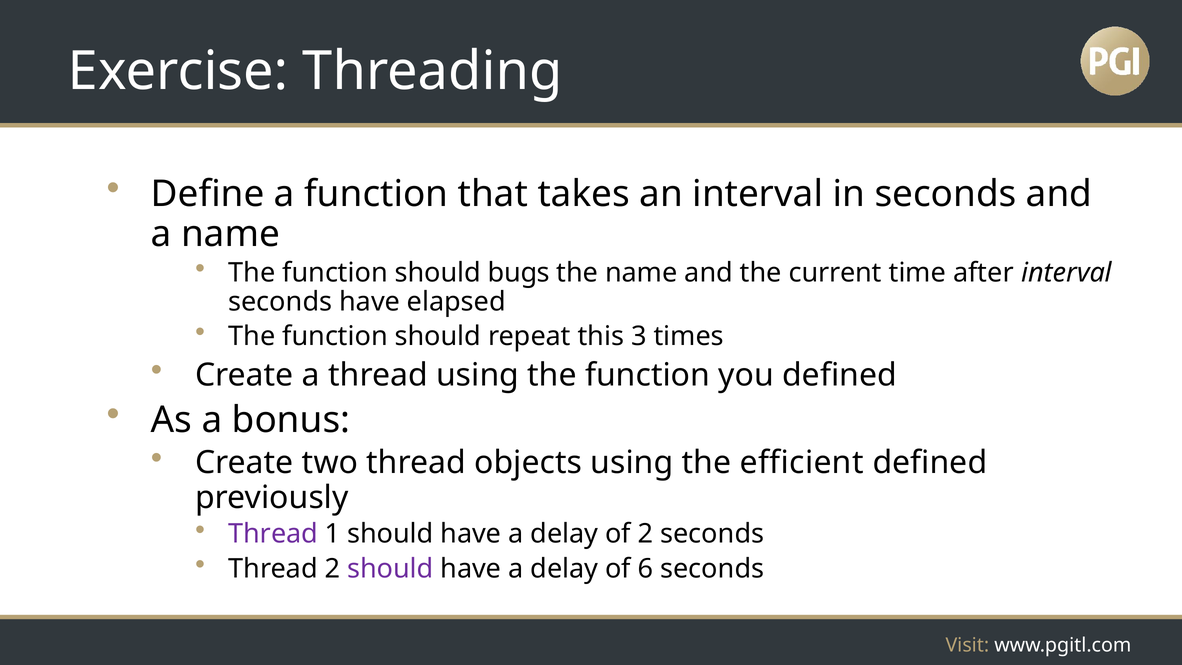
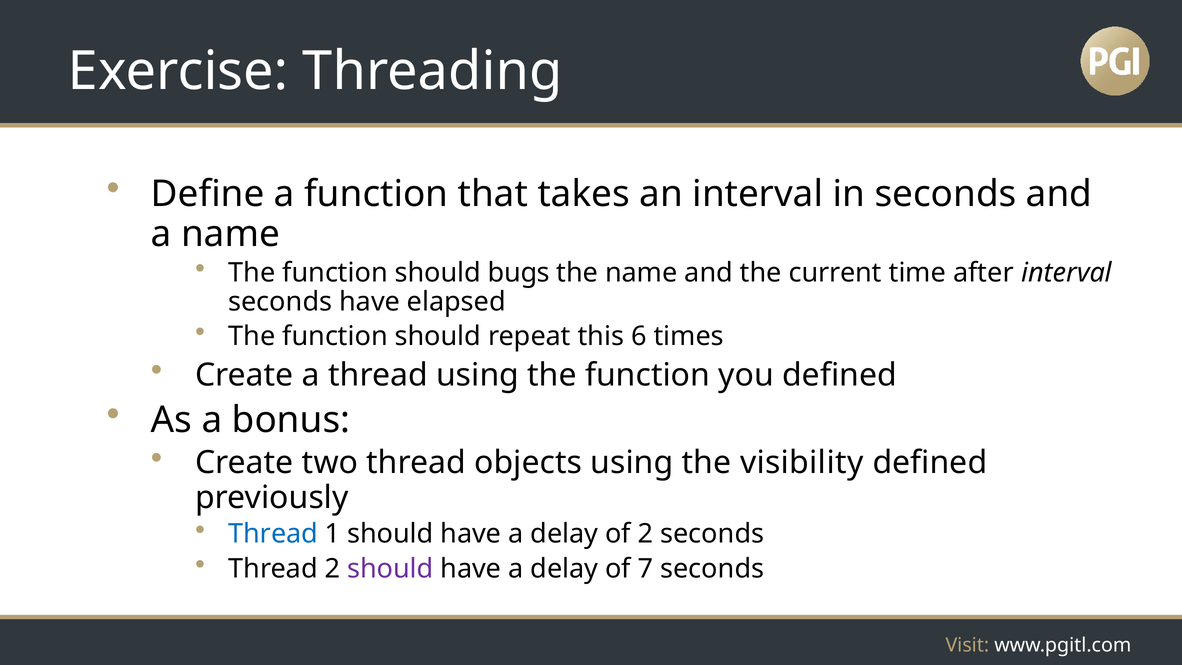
3: 3 -> 6 (639, 336)
efficient: efficient -> visibility (802, 463)
Thread colour: purple -> blue (273, 534)
6: 6 -> 7 (646, 569)
